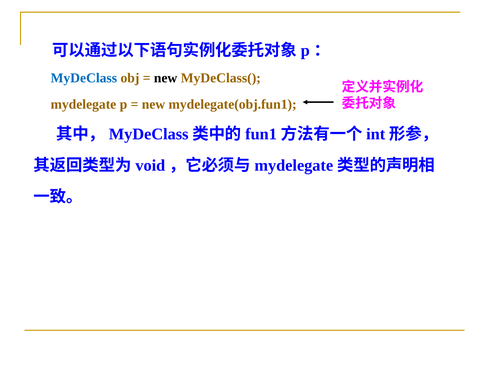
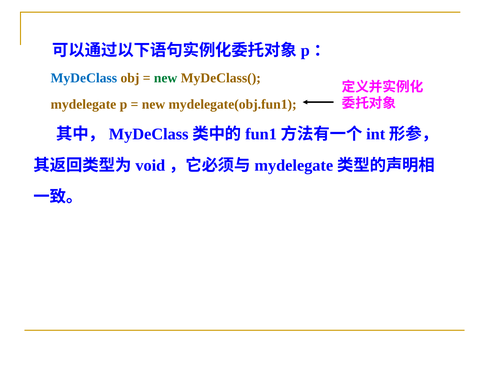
new colour: black -> green (166, 78)
